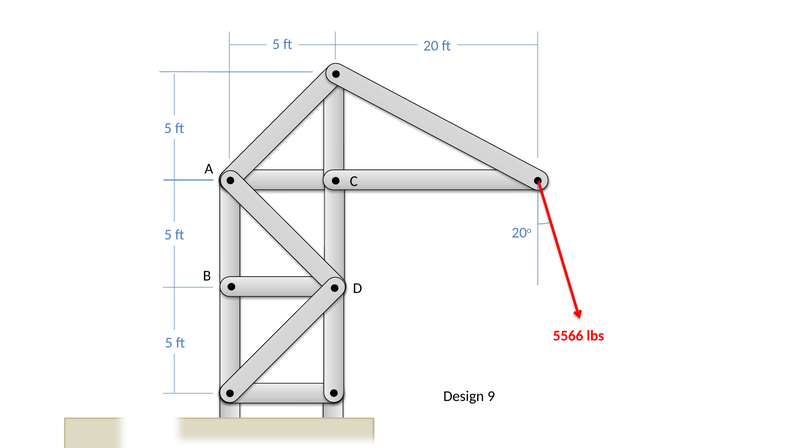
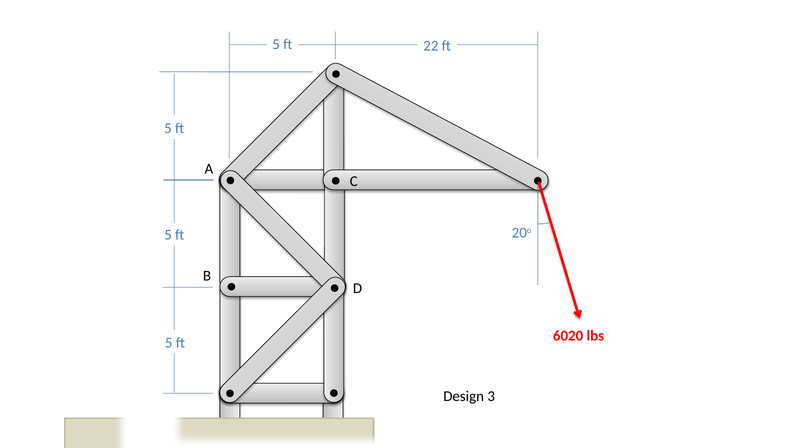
20: 20 -> 22 (431, 46)
5566: 5566 -> 6020 (568, 336)
9: 9 -> 3 (491, 396)
